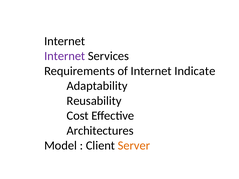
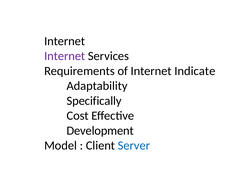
Reusability: Reusability -> Specifically (94, 101)
Architectures: Architectures -> Development (100, 131)
Server colour: orange -> blue (134, 146)
